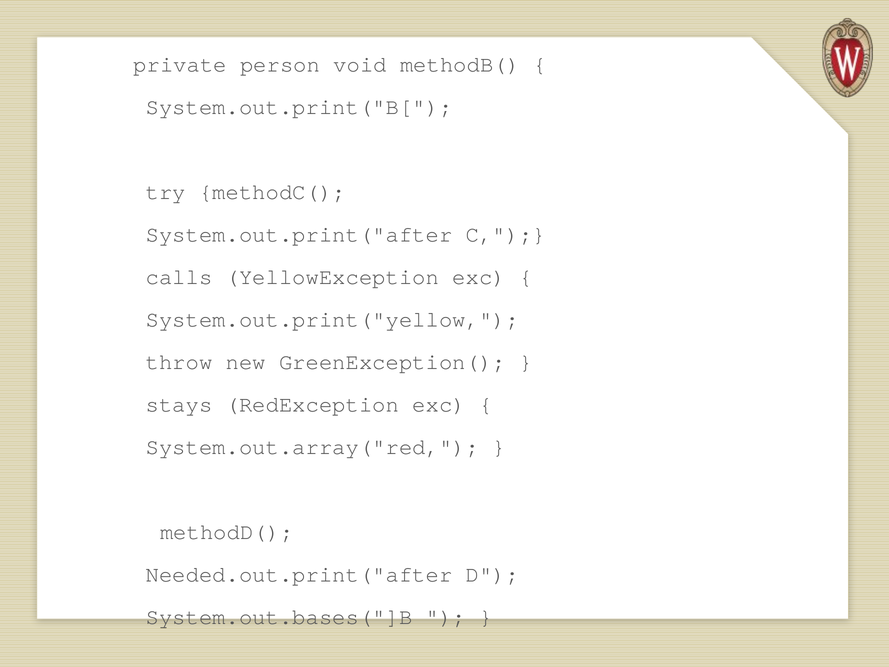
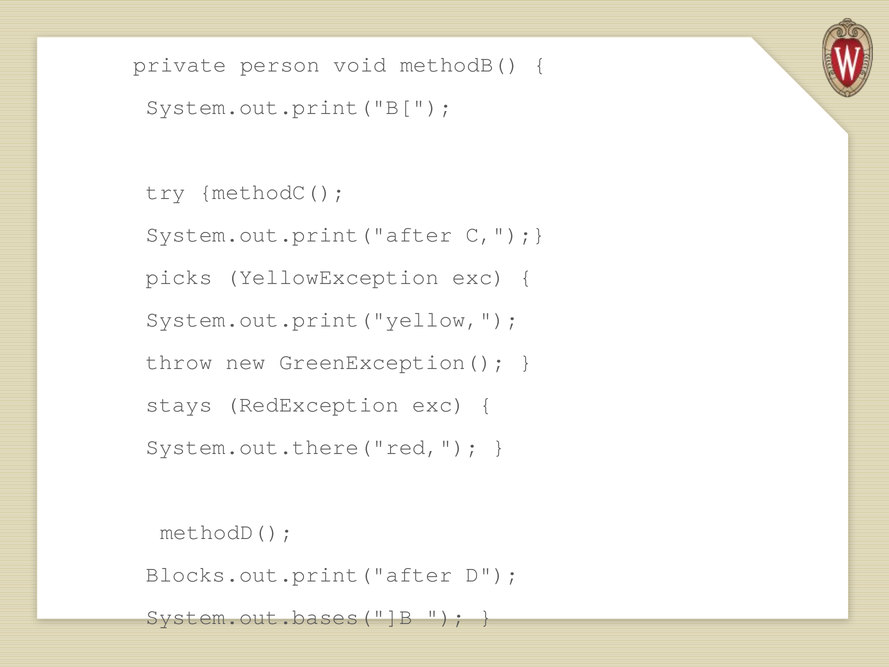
calls: calls -> picks (179, 277)
System.out.array("red: System.out.array("red -> System.out.there("red (312, 447)
Needed.out.print("after: Needed.out.print("after -> Blocks.out.print("after (299, 574)
